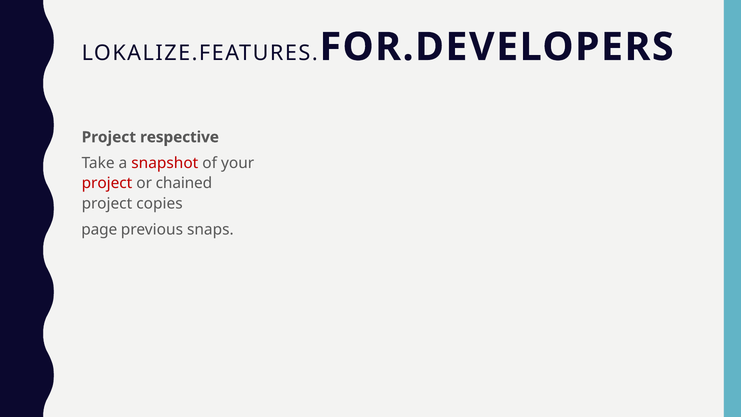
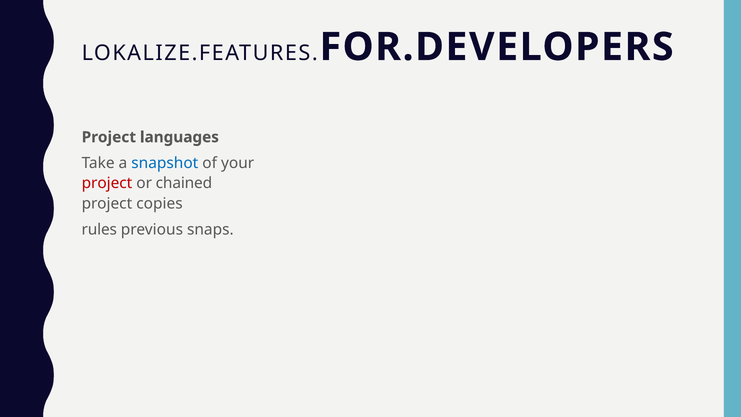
respective: respective -> languages (179, 137)
snapshot colour: red -> blue (165, 163)
page: page -> rules (99, 229)
